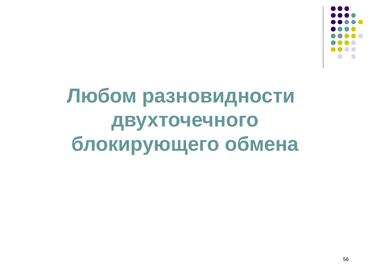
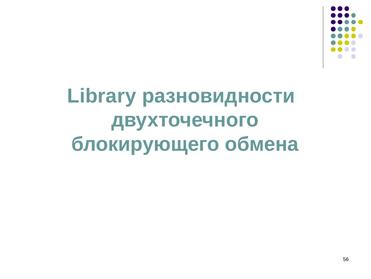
Любом: Любом -> Library (102, 96)
